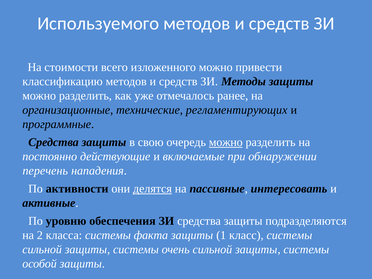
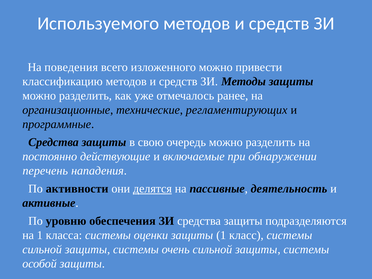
стоимости: стоимости -> поведения (71, 67)
можно underline: present -> none (226, 142)
интересовать: интересовать -> деятельность (289, 189)
на 2: 2 -> 1 (40, 235)
факта: факта -> оценки (151, 235)
